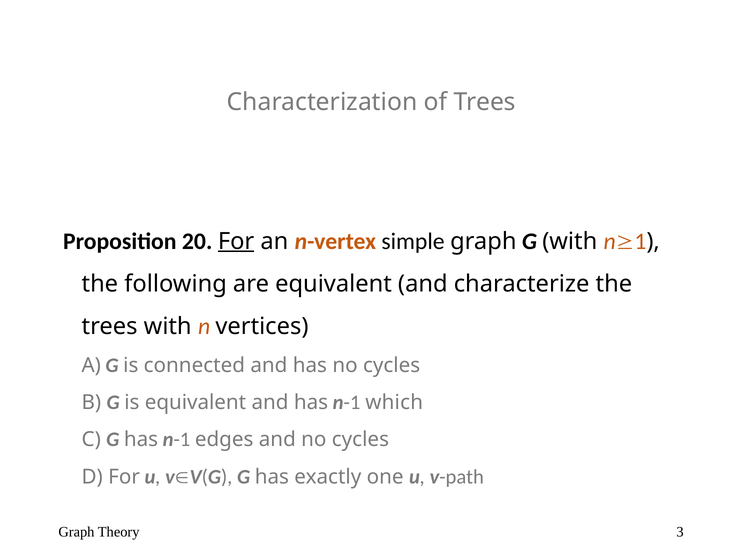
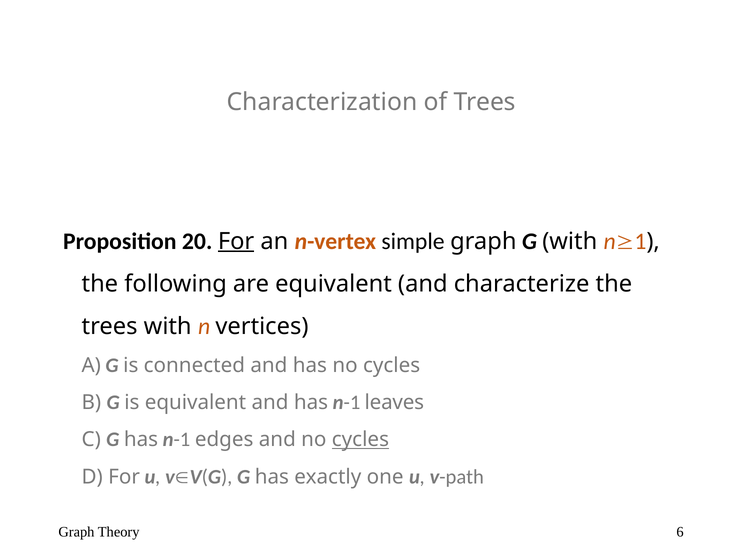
which: which -> leaves (394, 402)
cycles underline: none -> present (360, 439)
3: 3 -> 6 (680, 532)
